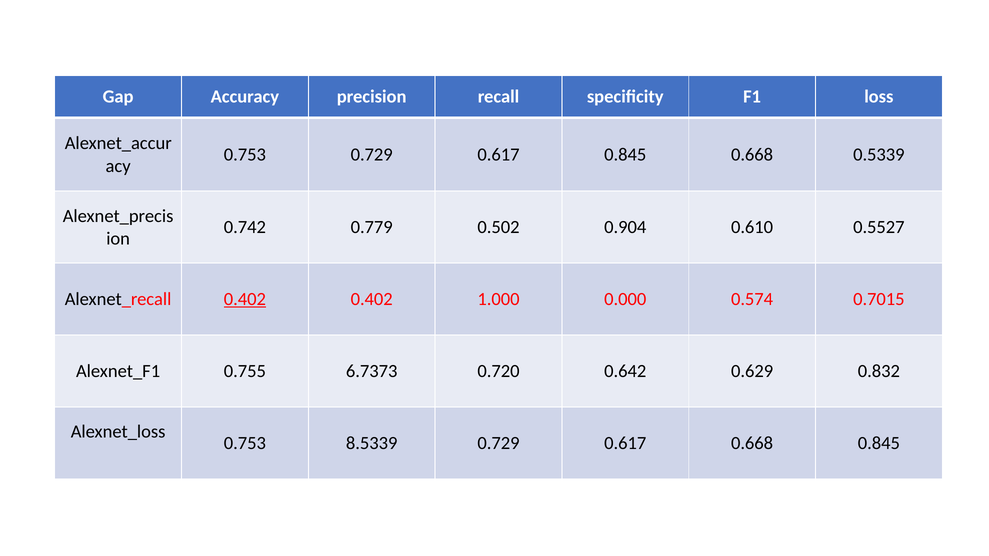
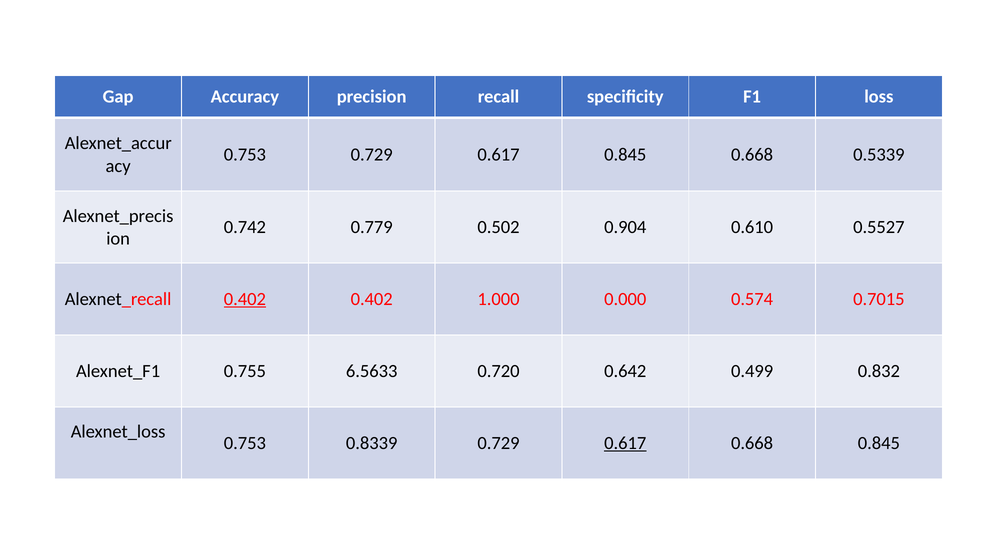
6.7373: 6.7373 -> 6.5633 (372, 371)
0.629: 0.629 -> 0.499 (752, 371)
8.5339: 8.5339 -> 0.8339 (372, 443)
0.617 underline: none -> present (625, 443)
